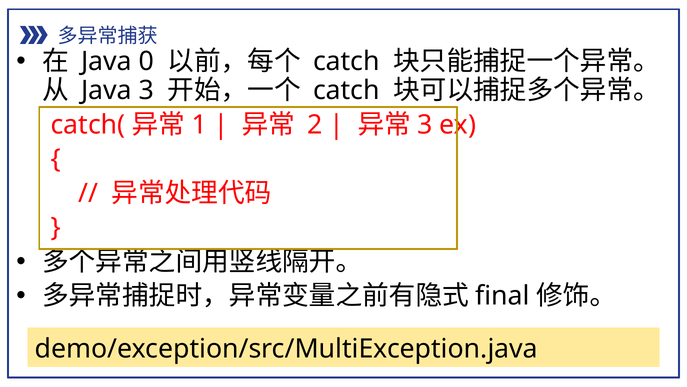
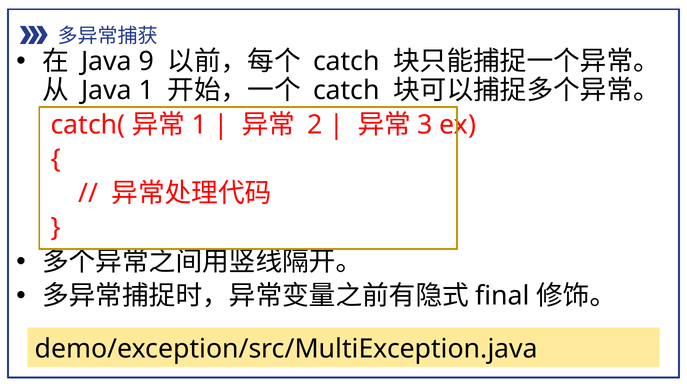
0: 0 -> 9 (146, 61)
Java 3: 3 -> 1 (146, 90)
